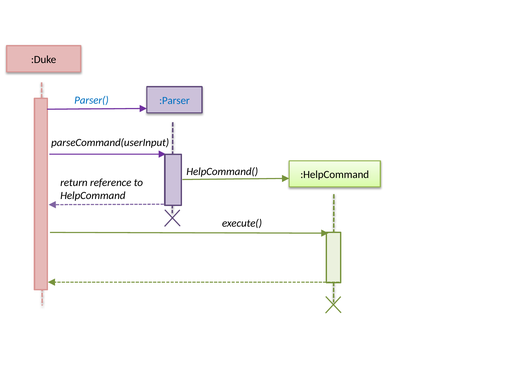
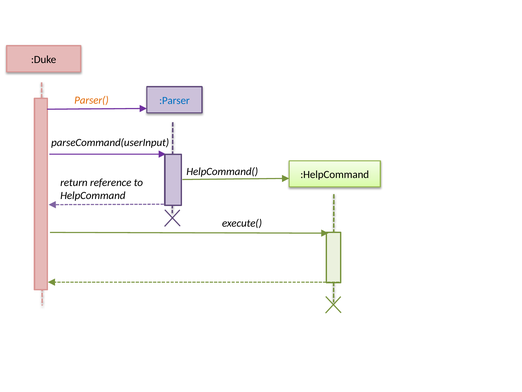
Parser( colour: blue -> orange (92, 100)
